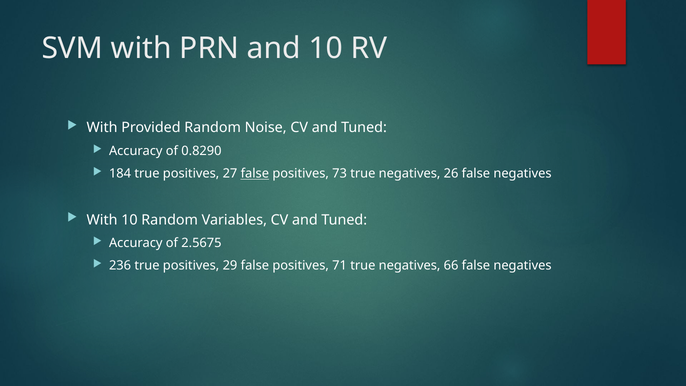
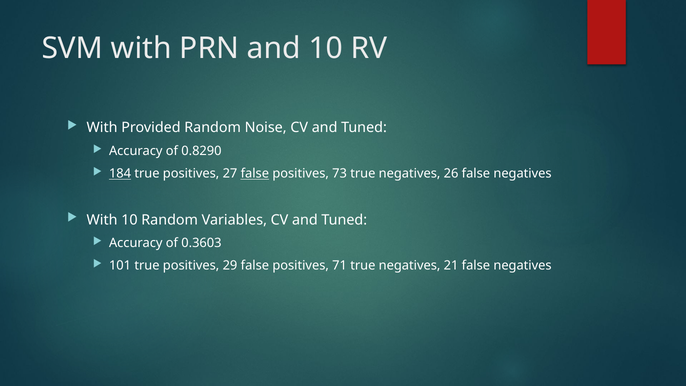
184 underline: none -> present (120, 174)
2.5675: 2.5675 -> 0.3603 (201, 243)
236: 236 -> 101 (120, 266)
66: 66 -> 21 (451, 266)
